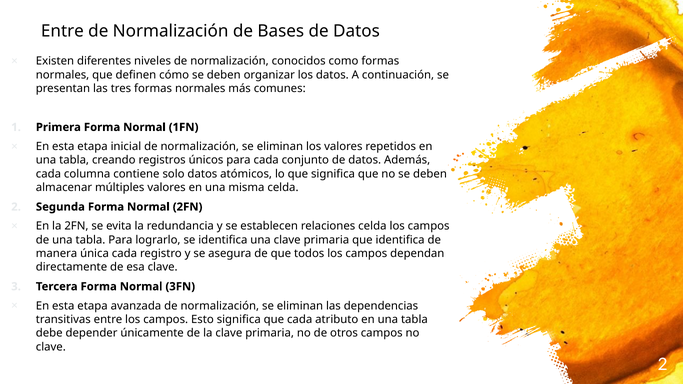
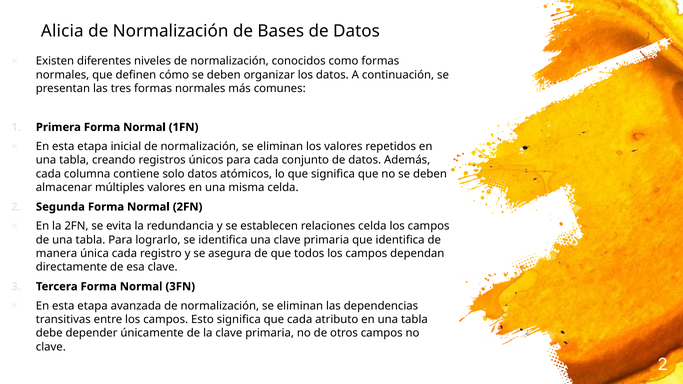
Entre: Entre -> Alicia (62, 31)
